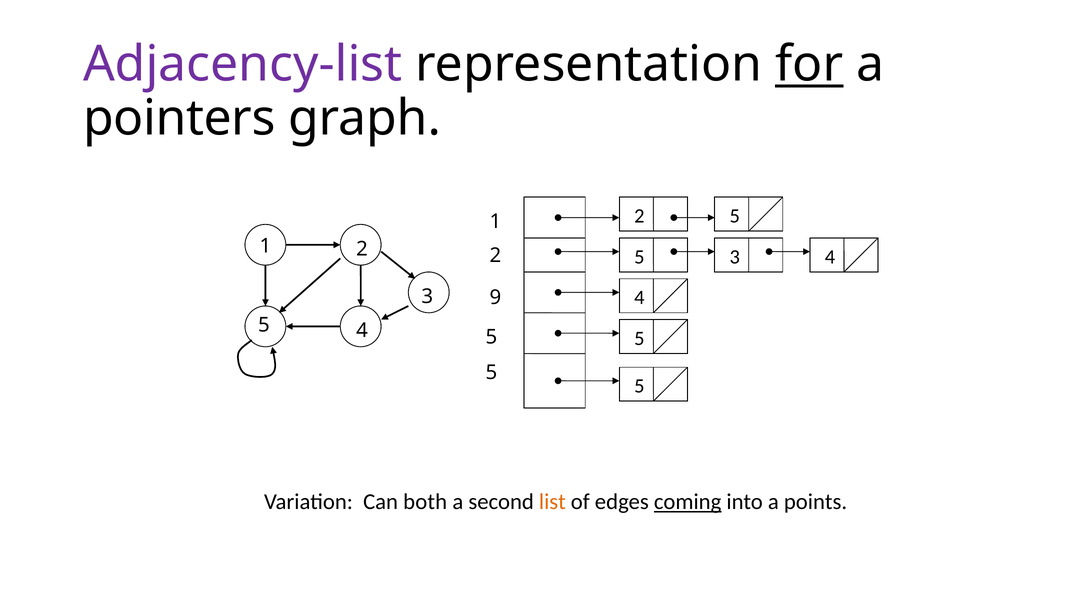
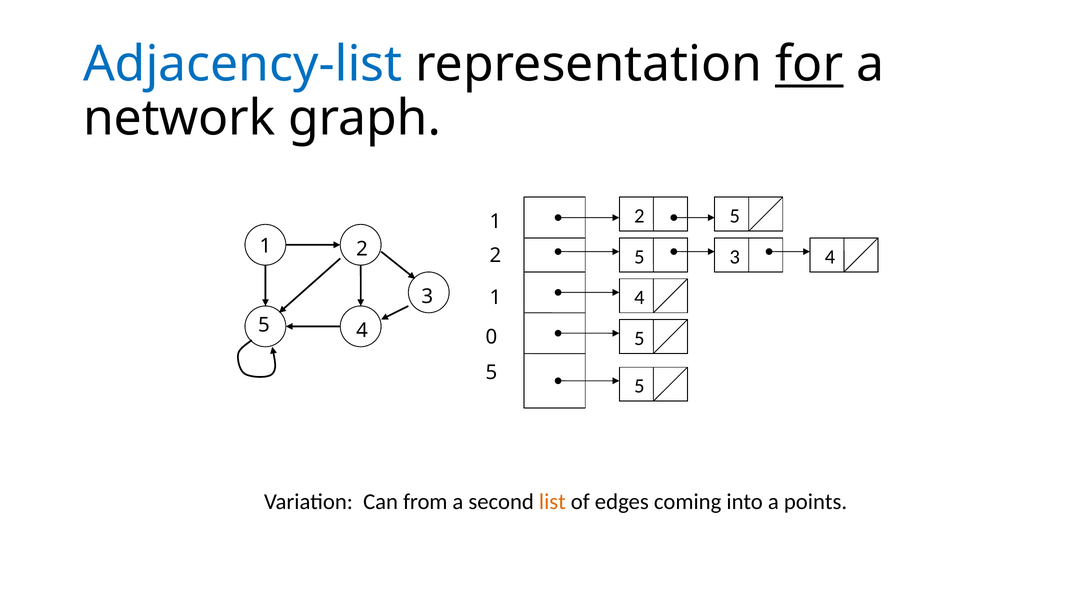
Adjacency-list colour: purple -> blue (243, 65)
pointers: pointers -> network (179, 118)
3 9: 9 -> 1 (495, 298)
5: 5 -> 0 (491, 338)
both: both -> from (425, 502)
coming underline: present -> none (688, 502)
